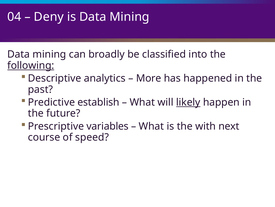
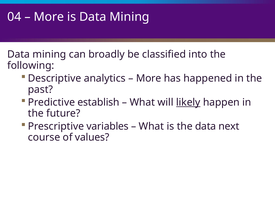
Deny: Deny -> More (49, 17)
following underline: present -> none (31, 65)
the with: with -> data (206, 126)
speed: speed -> values (92, 137)
